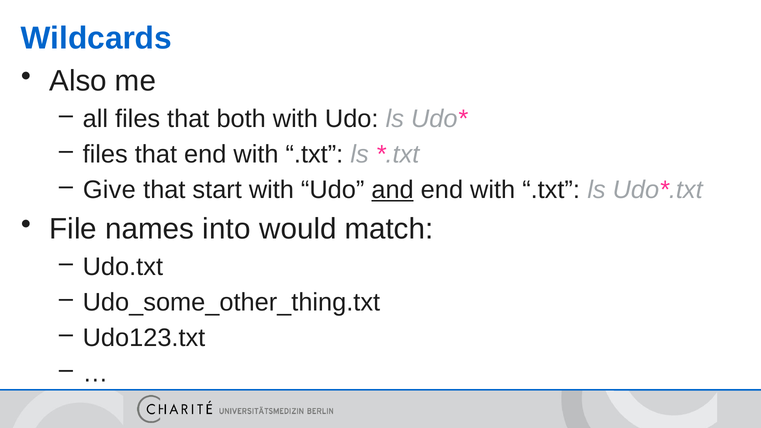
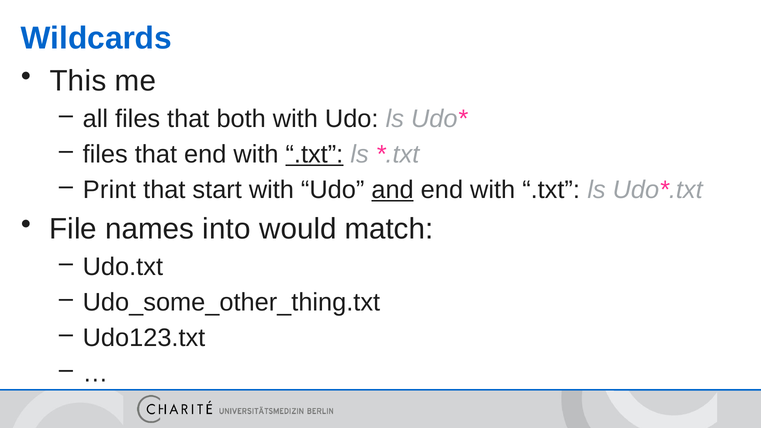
Also: Also -> This (78, 81)
.txt underline: none -> present (314, 154)
Give: Give -> Print (109, 190)
